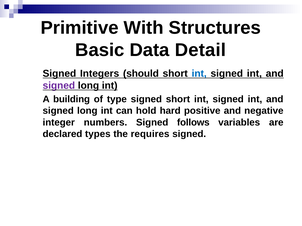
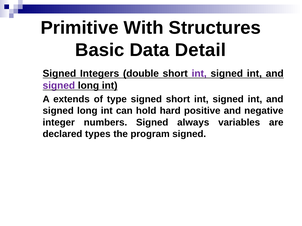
should: should -> double (141, 74)
int colour: blue -> purple (199, 74)
building: building -> extends (71, 99)
follows: follows -> always (193, 123)
requires: requires -> program (150, 134)
